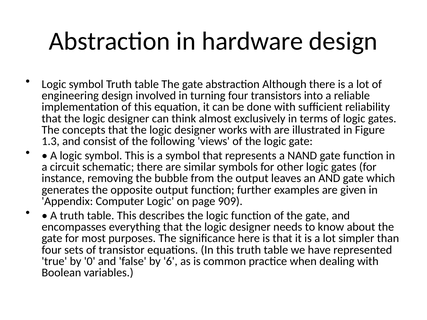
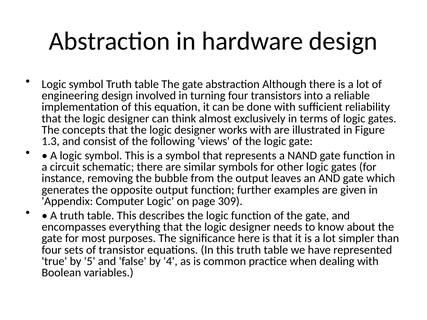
909: 909 -> 309 (230, 201)
0: 0 -> 5 (90, 261)
6: 6 -> 4 (170, 261)
